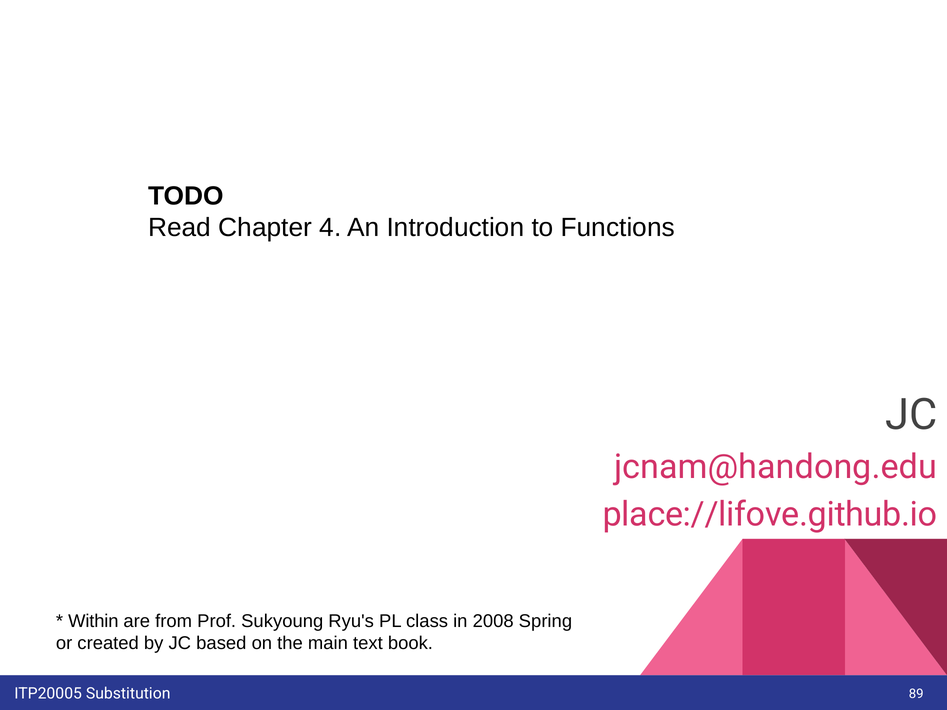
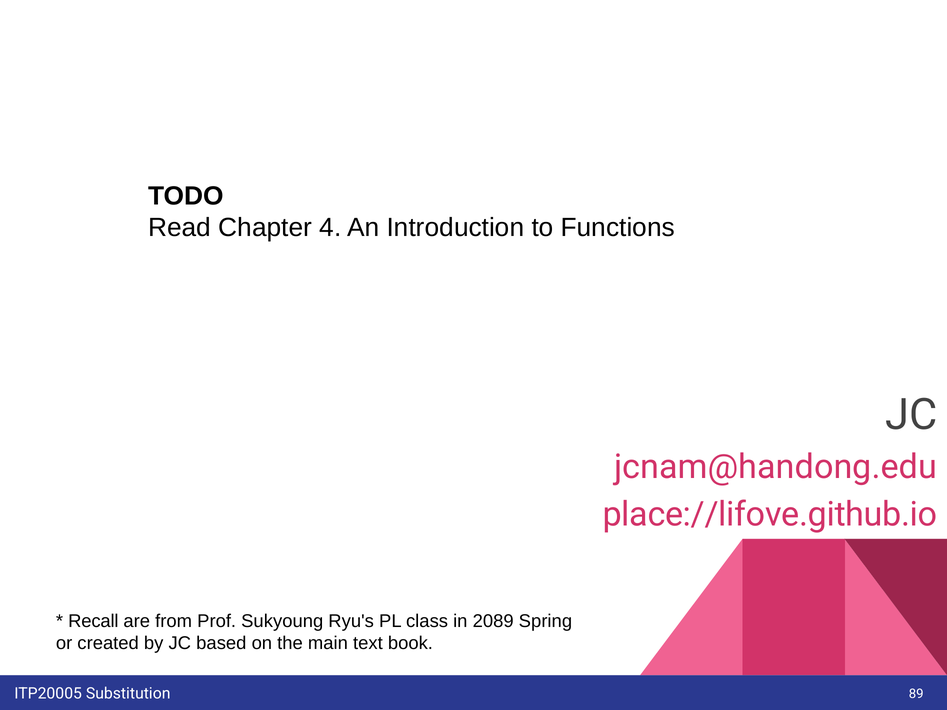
Within: Within -> Recall (93, 621)
2008: 2008 -> 2089 (493, 621)
